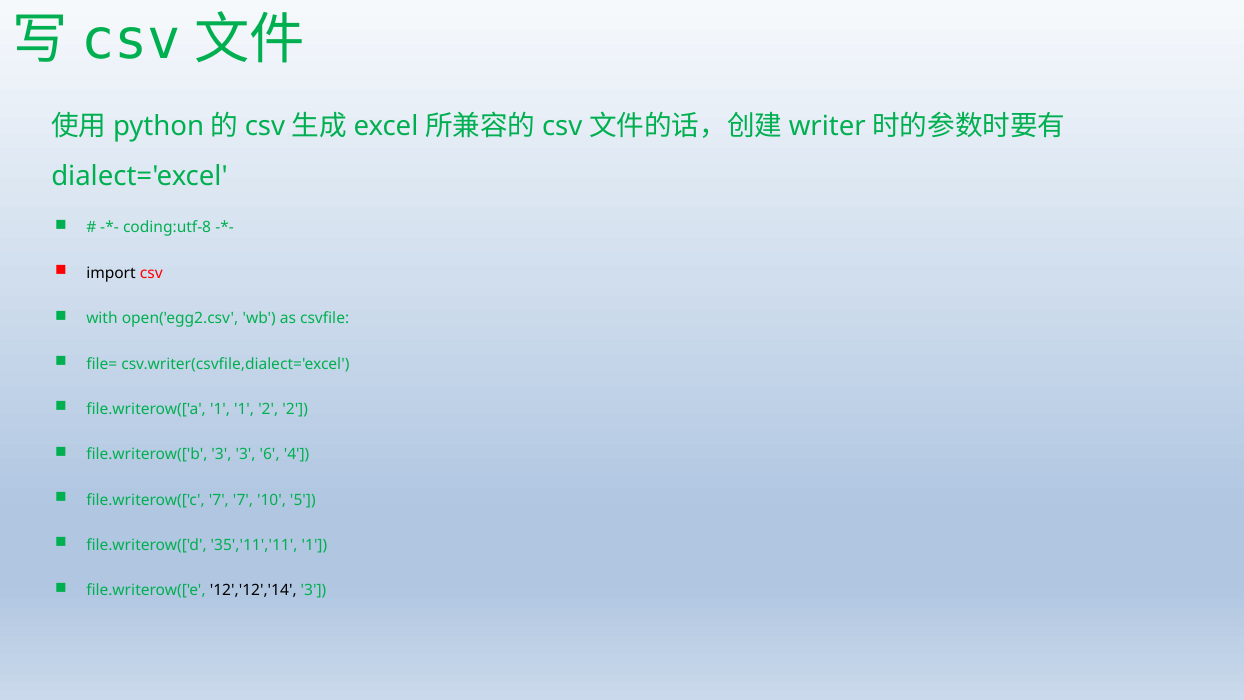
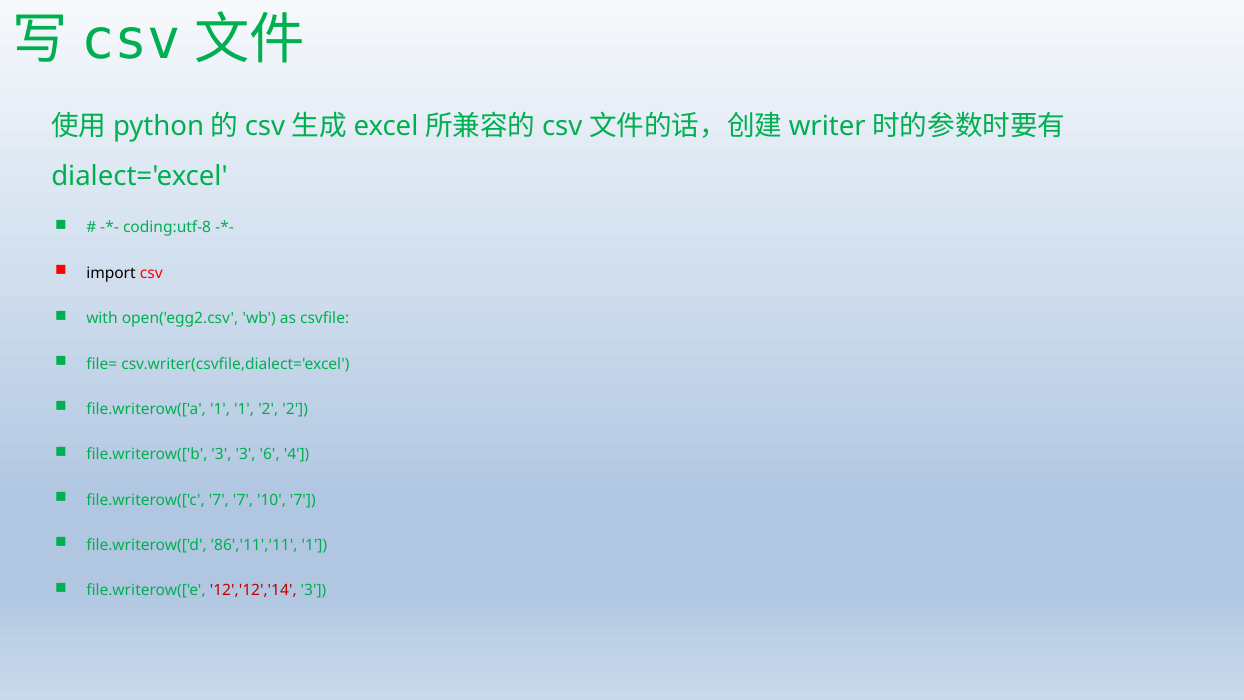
10 5: 5 -> 7 (303, 500)
35','11','11: 35','11','11 -> 86','11','11 (254, 545)
12','12','14 colour: black -> red (253, 591)
